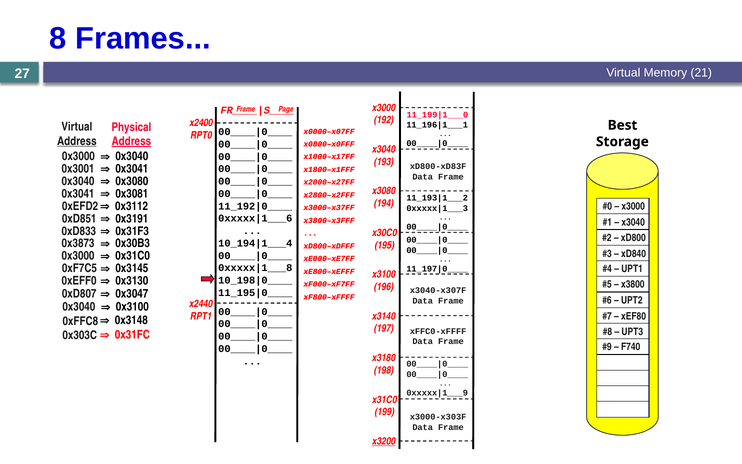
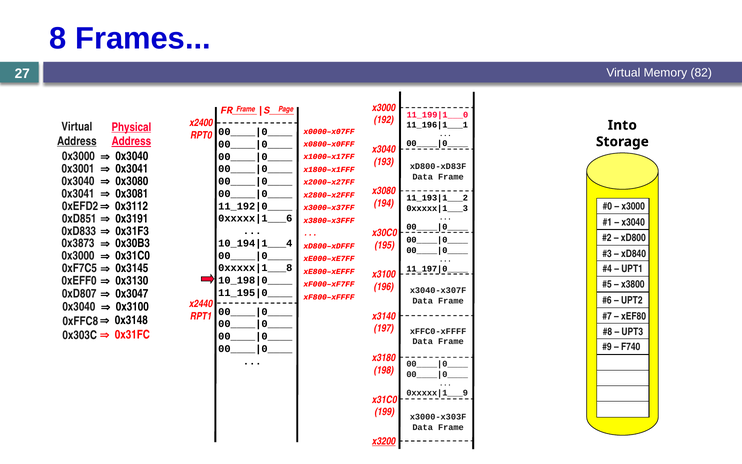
21: 21 -> 82 (701, 73)
Physical underline: none -> present (131, 127)
Best: Best -> Into (622, 125)
